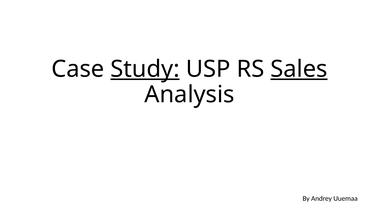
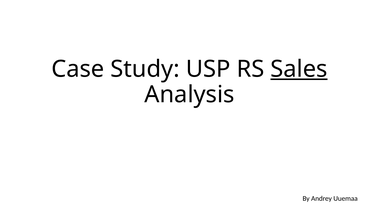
Study underline: present -> none (145, 69)
